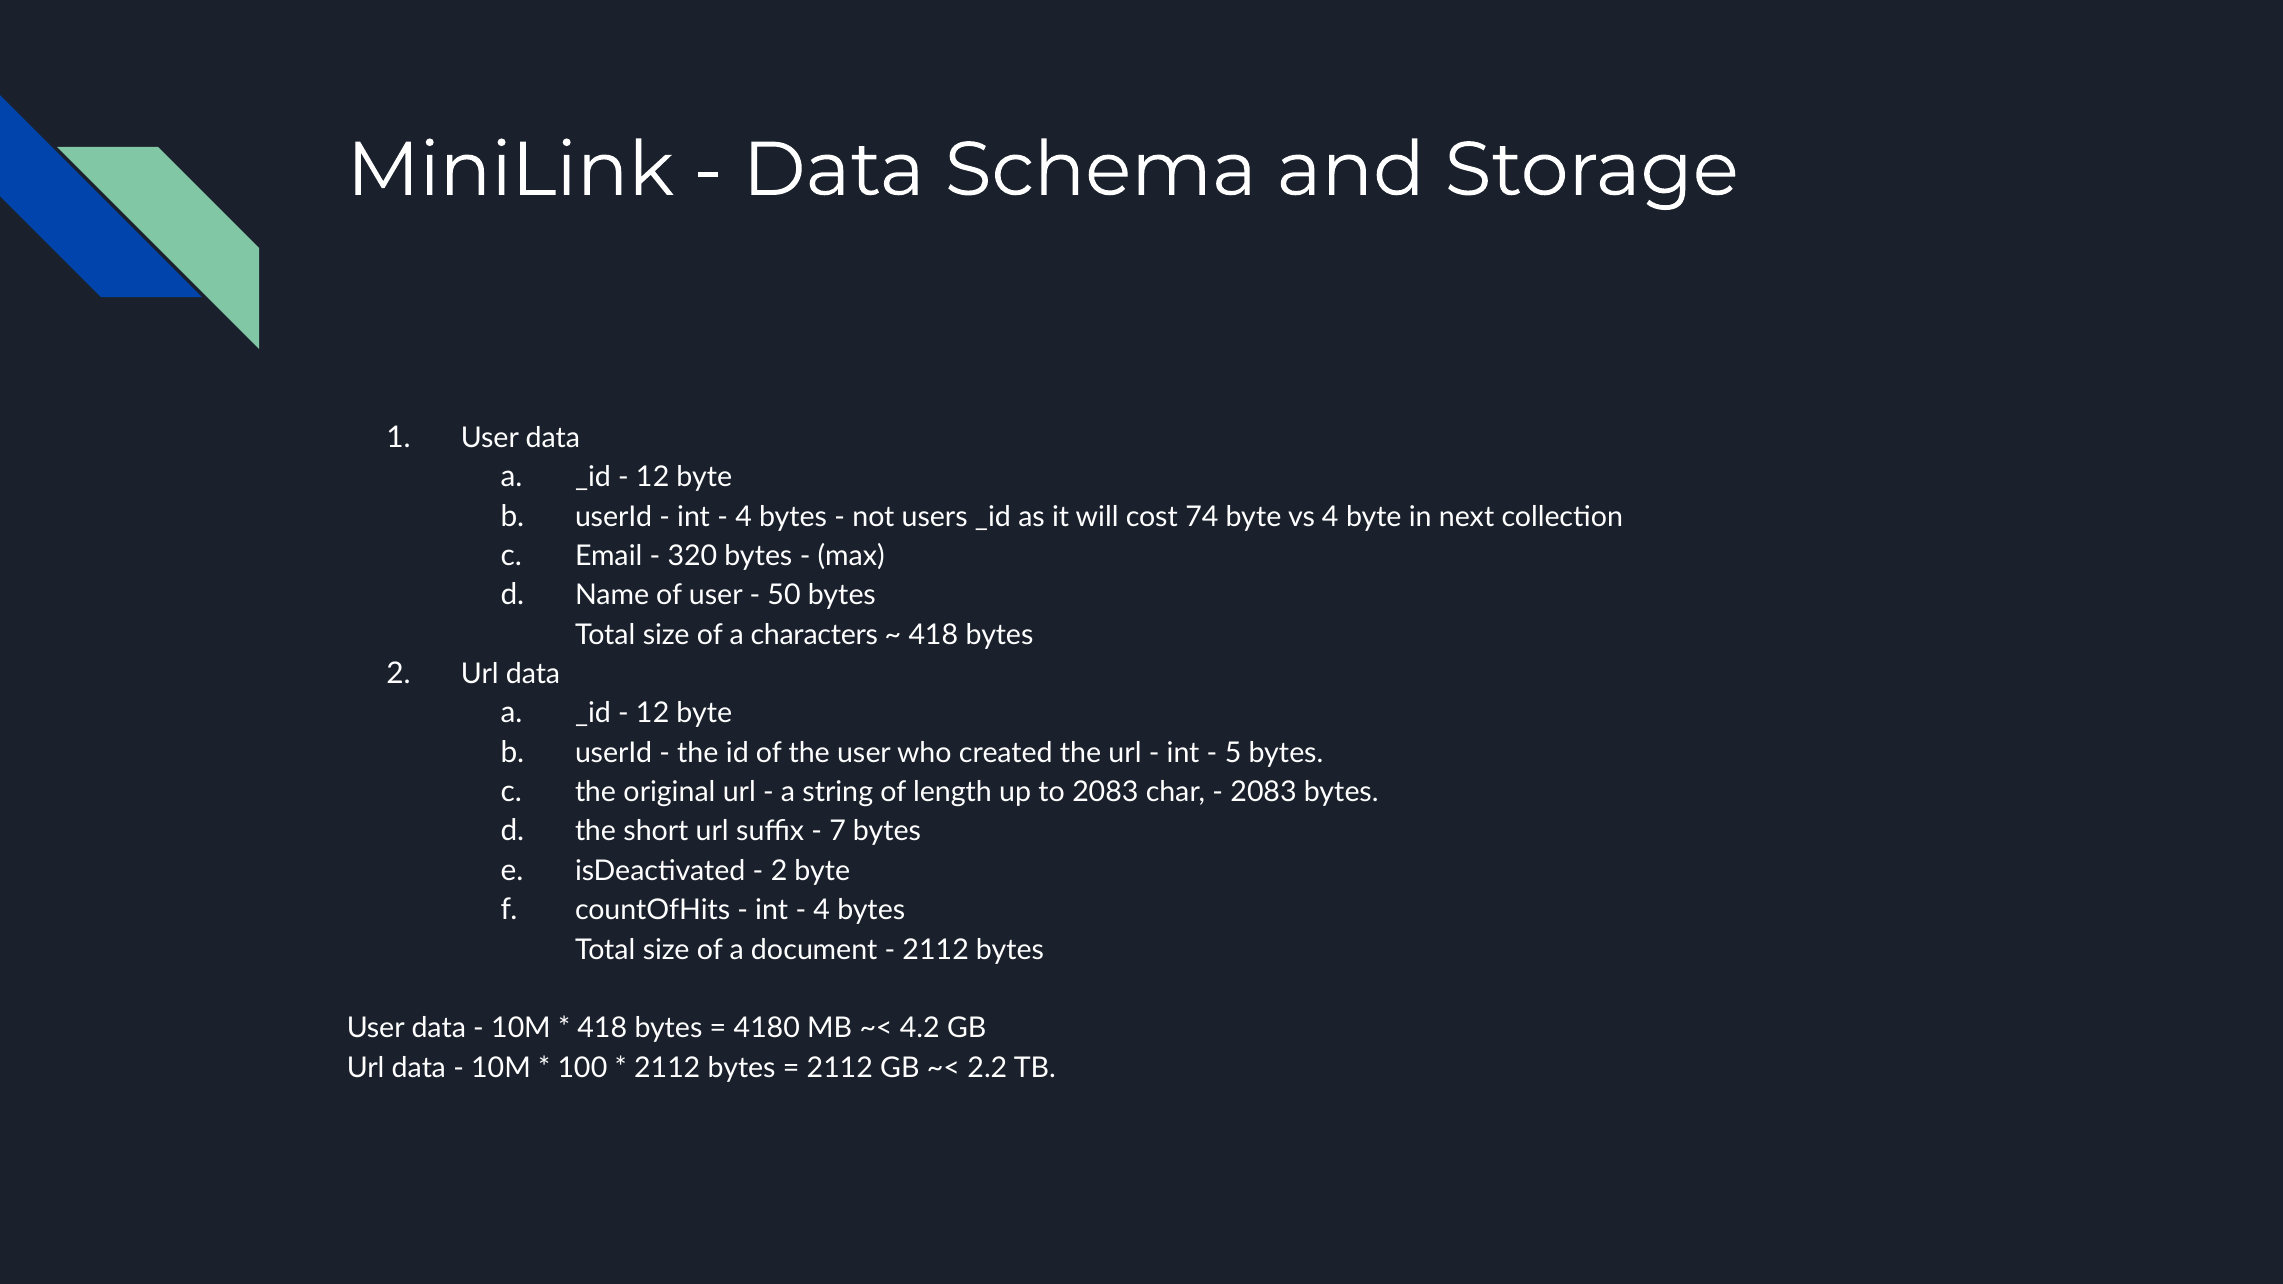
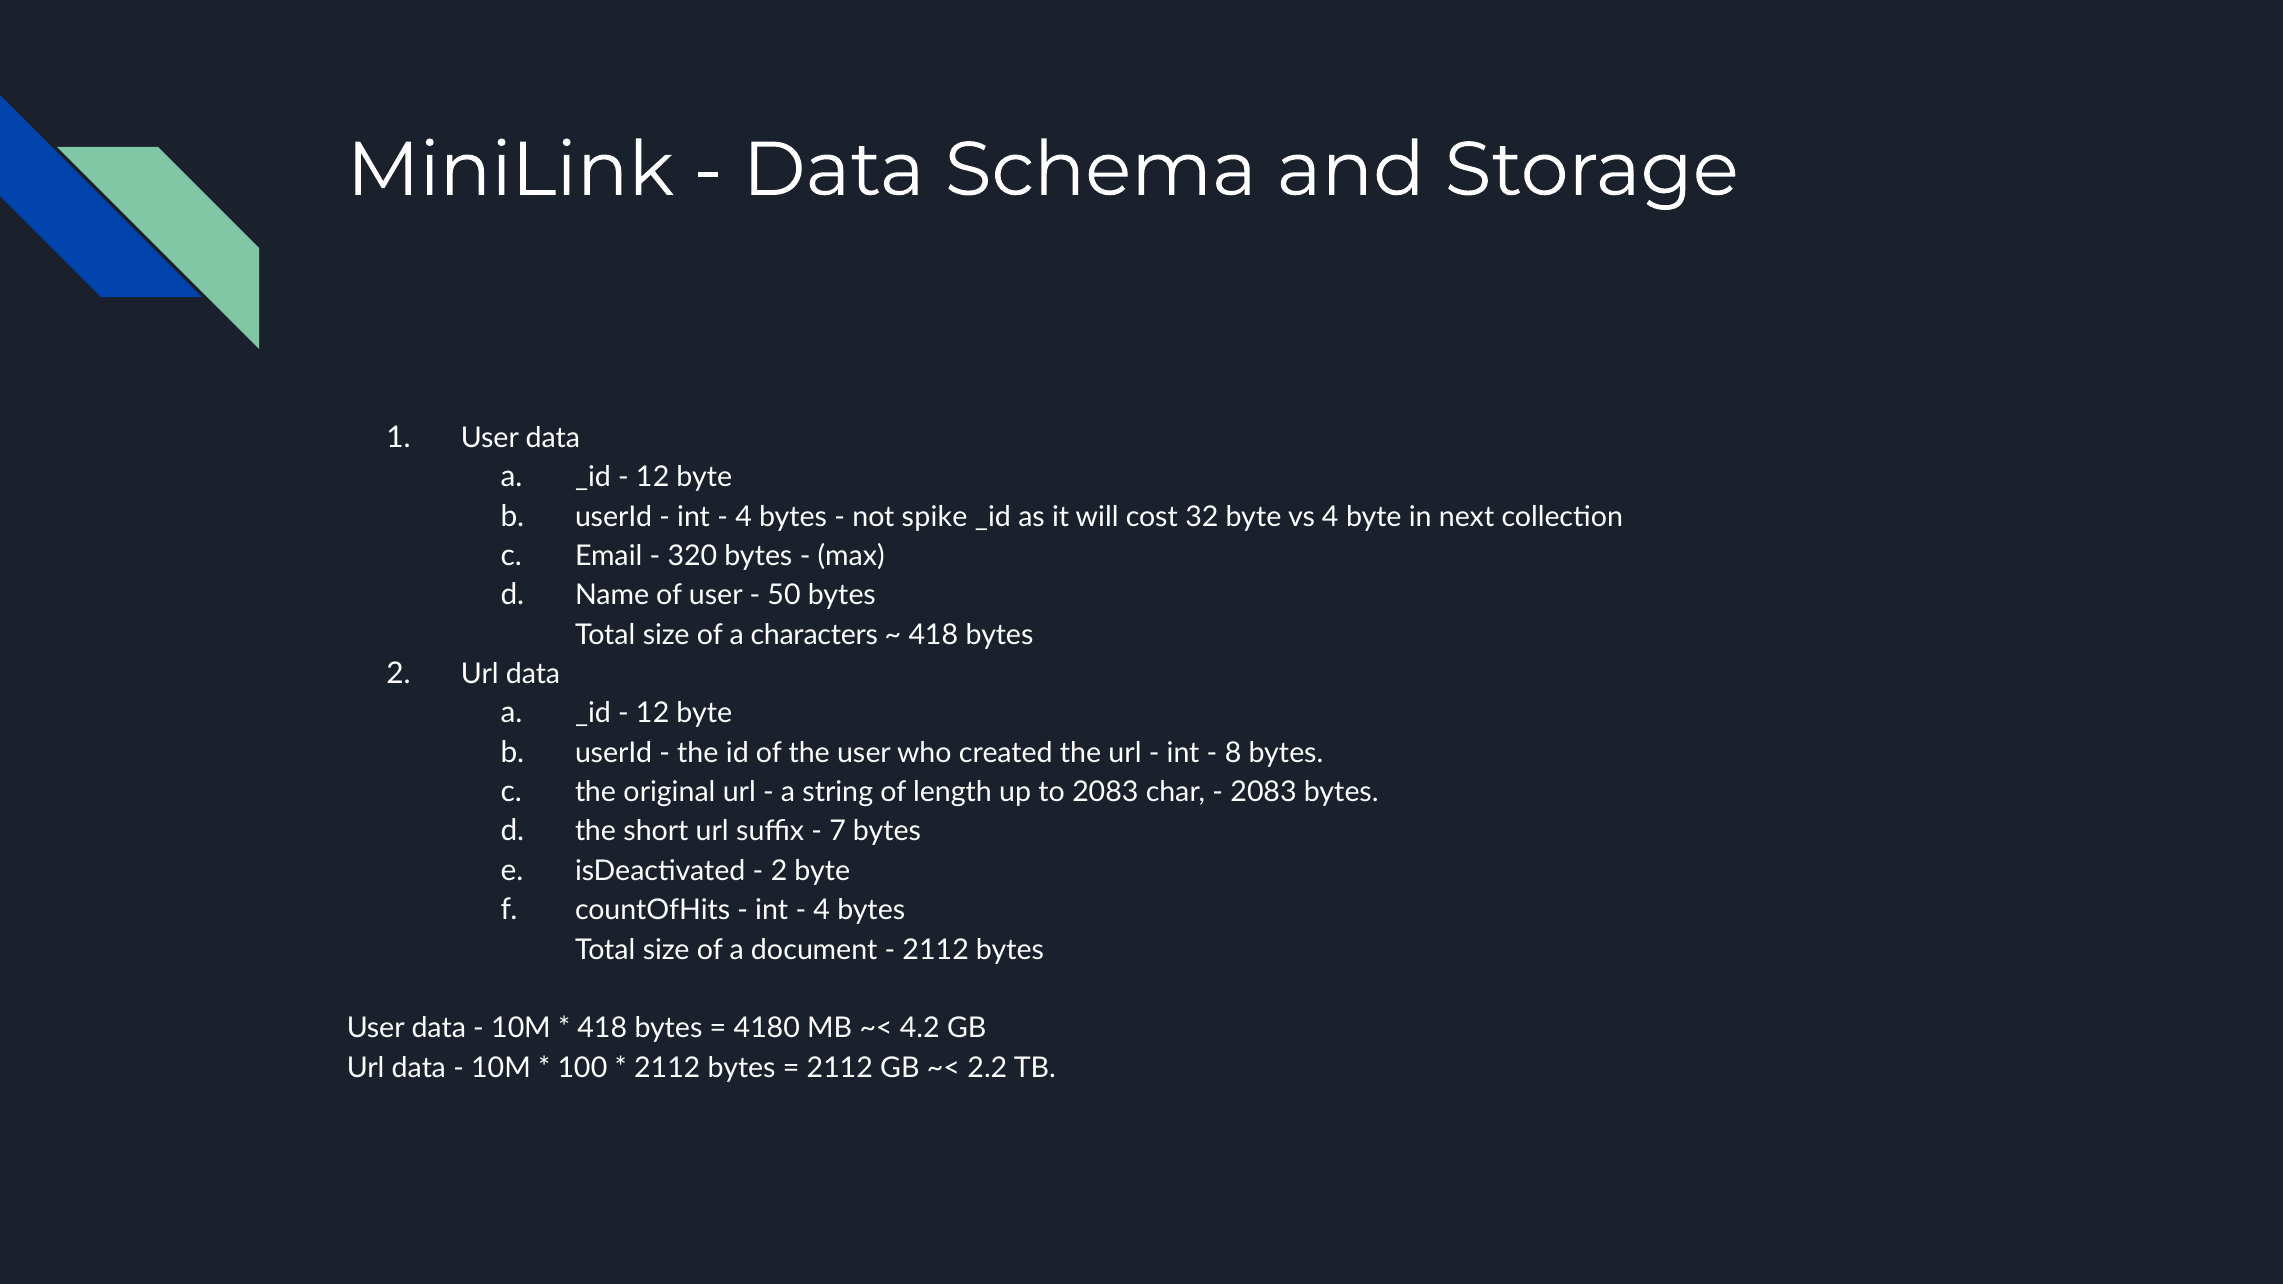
users: users -> spike (935, 517)
74: 74 -> 32 (1202, 517)
5: 5 -> 8 (1233, 753)
